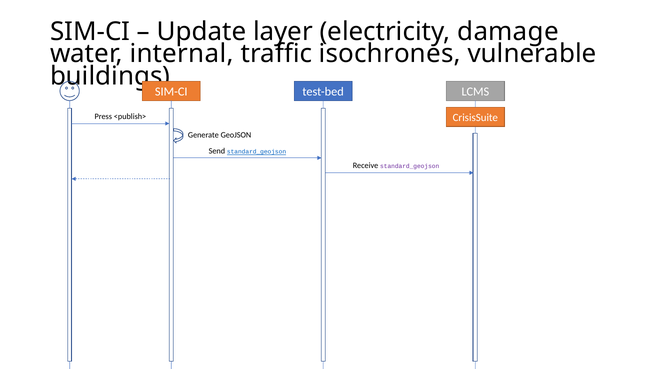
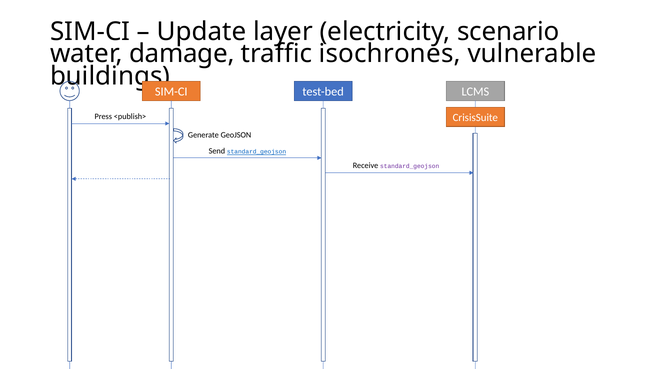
damage: damage -> scenario (508, 31)
internal: internal -> damage (182, 54)
